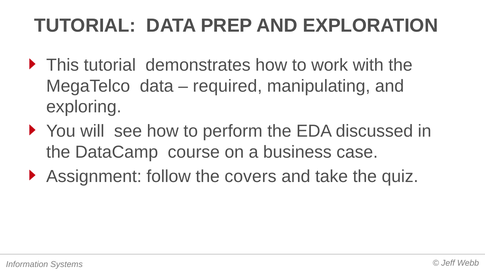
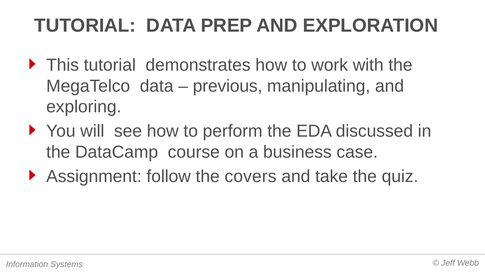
required: required -> previous (228, 86)
